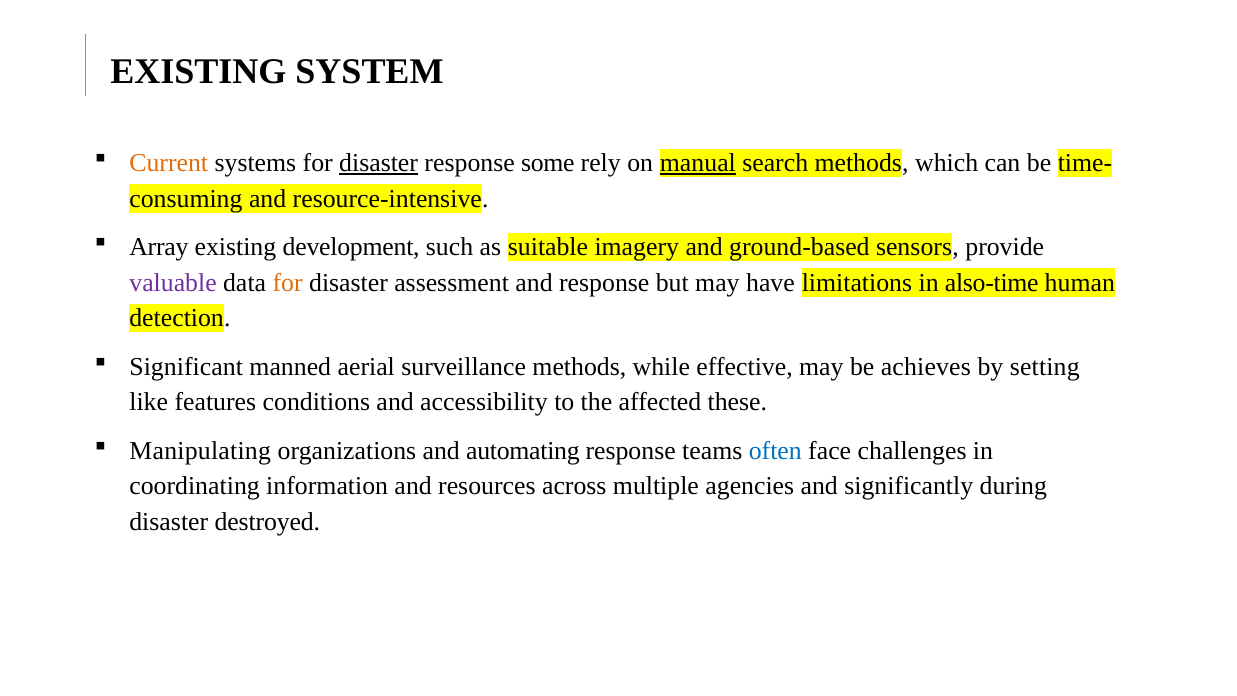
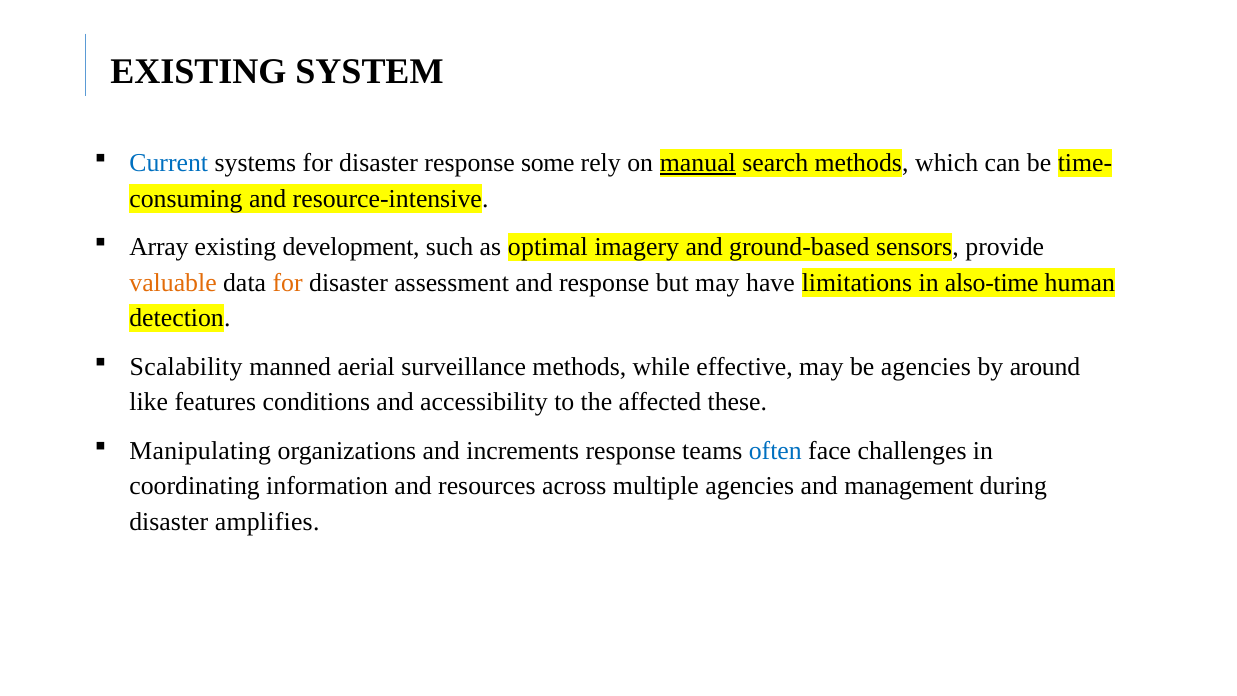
Current colour: orange -> blue (169, 163)
disaster underline: present -> none (379, 163)
suitable: suitable -> optimal (548, 247)
valuable colour: purple -> orange (173, 283)
Significant: Significant -> Scalability (186, 367)
be achieves: achieves -> agencies (926, 367)
setting: setting -> around (1045, 367)
automating: automating -> increments (523, 451)
significantly: significantly -> management (909, 486)
destroyed: destroyed -> amplifies (267, 522)
